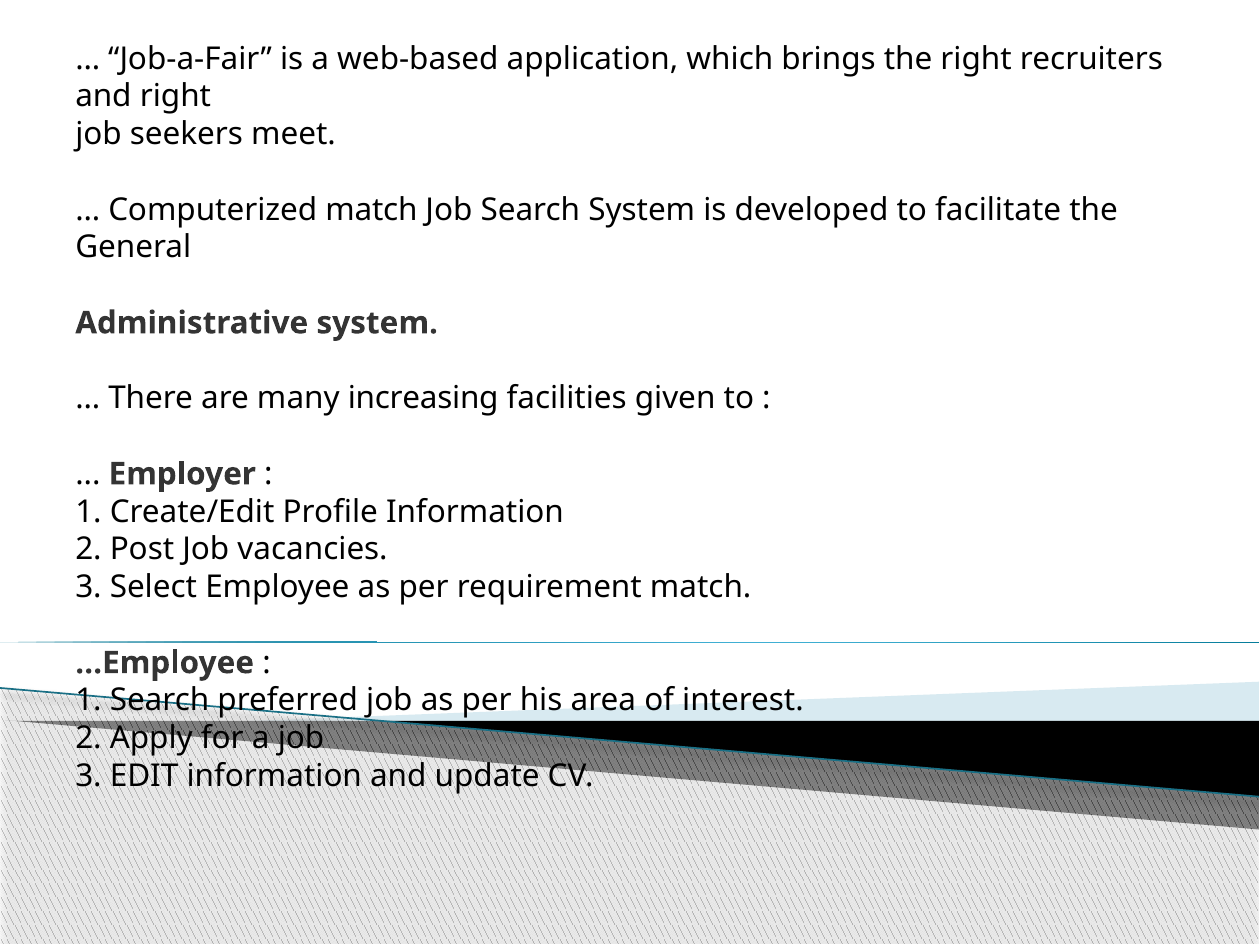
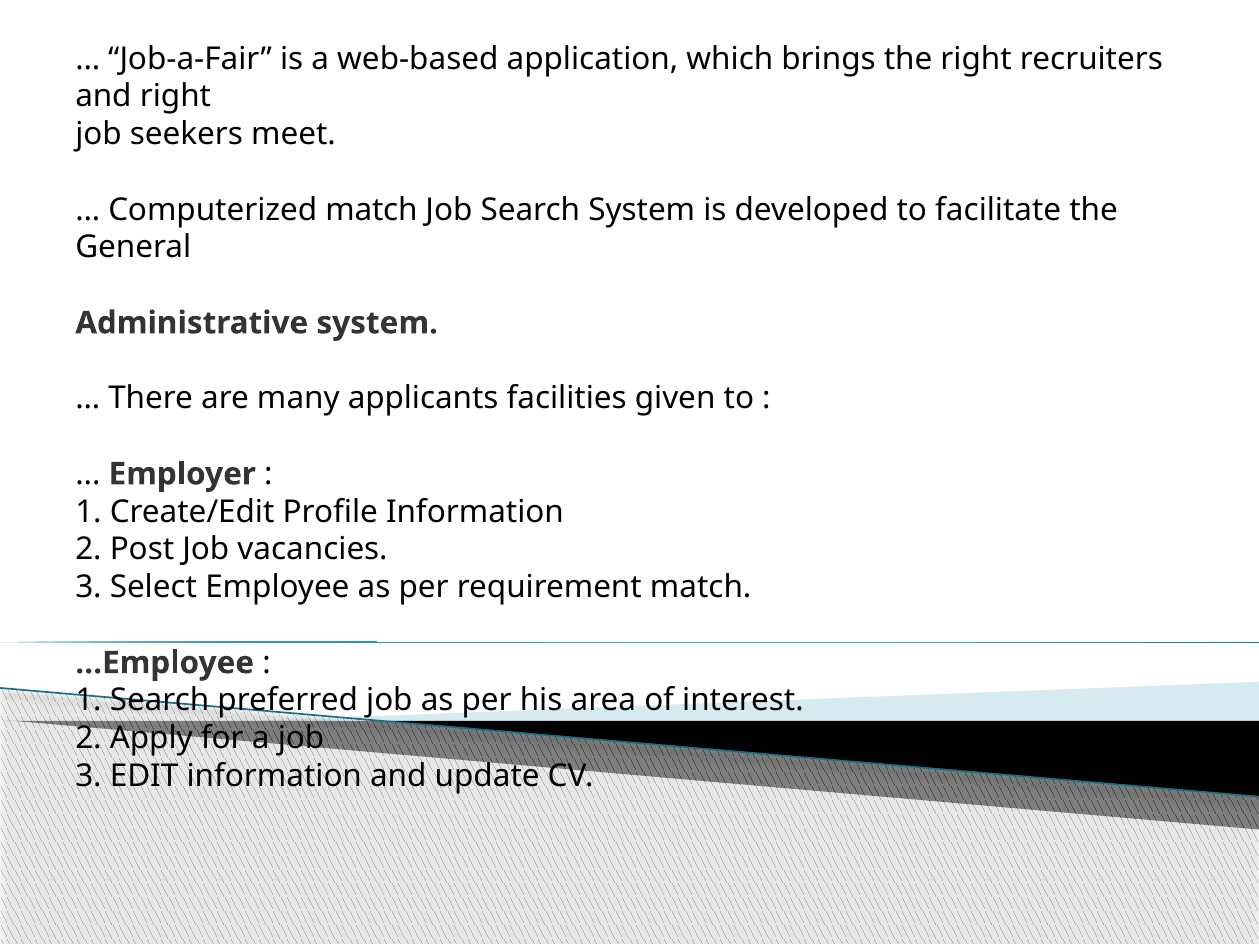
increasing: increasing -> applicants (423, 399)
